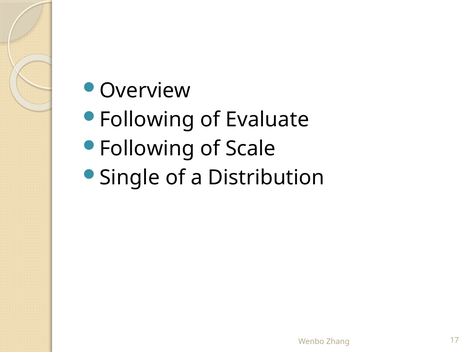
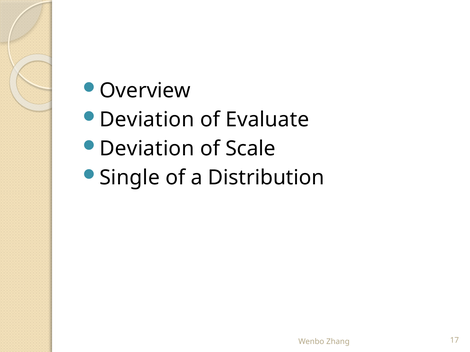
Following: Following -> Deviation (147, 120)
Following: Following -> Deviation (147, 149)
